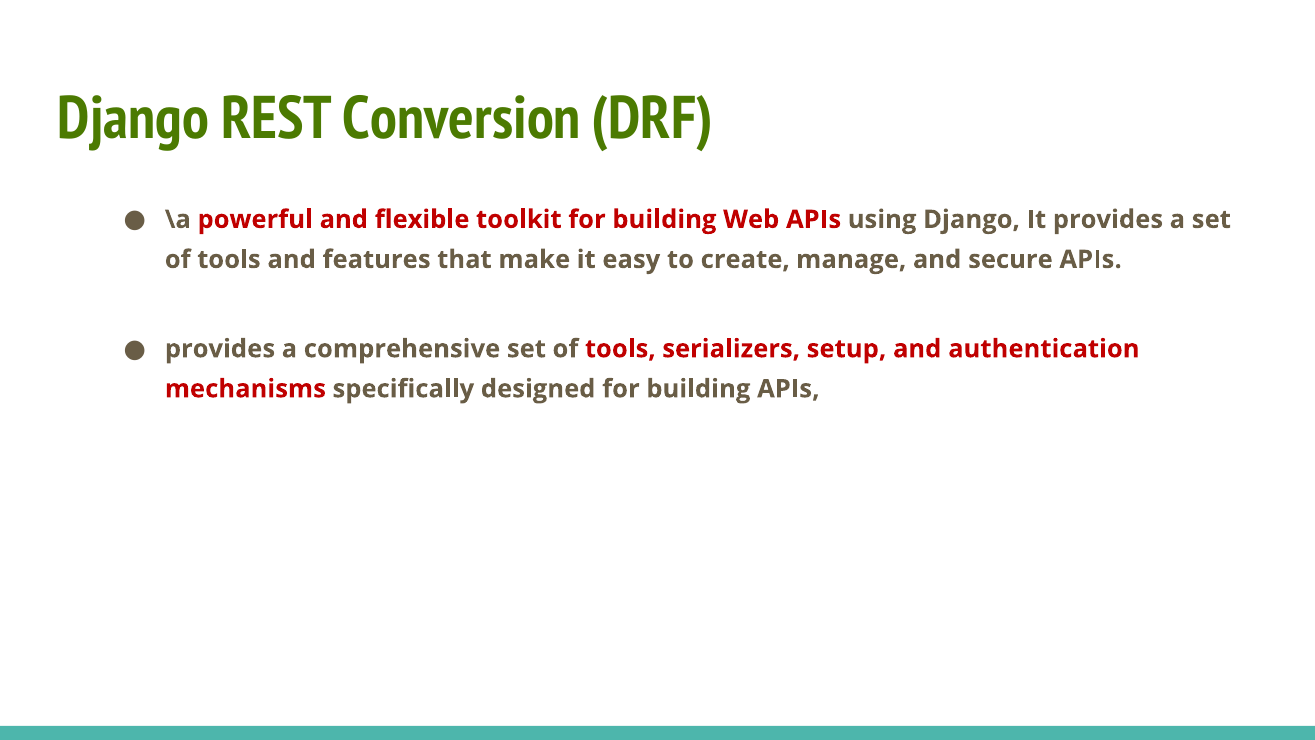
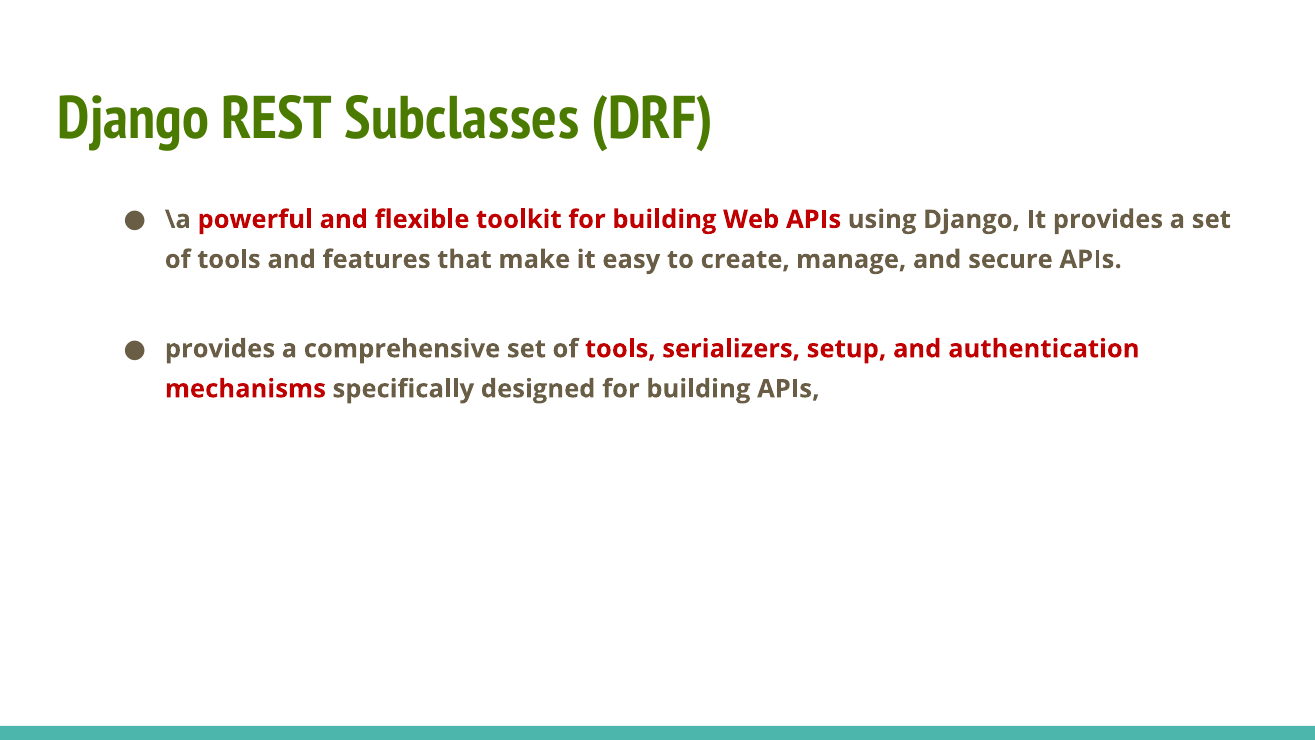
Conversion: Conversion -> Subclasses (462, 119)
